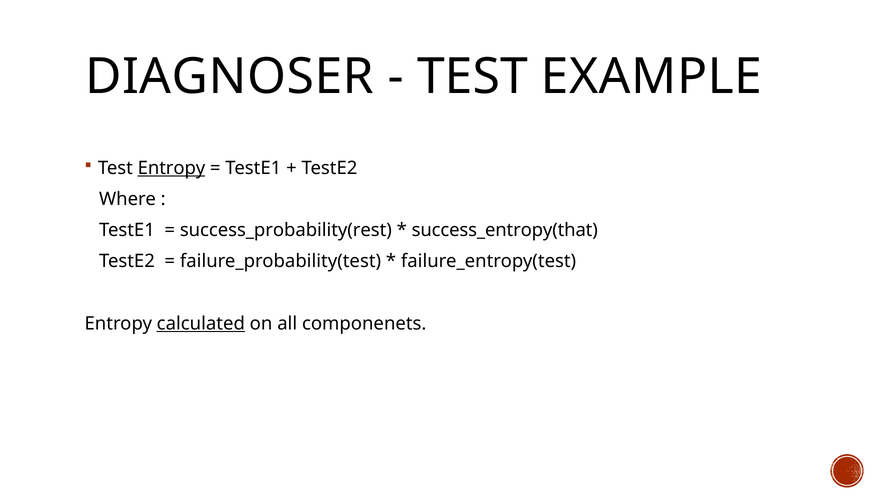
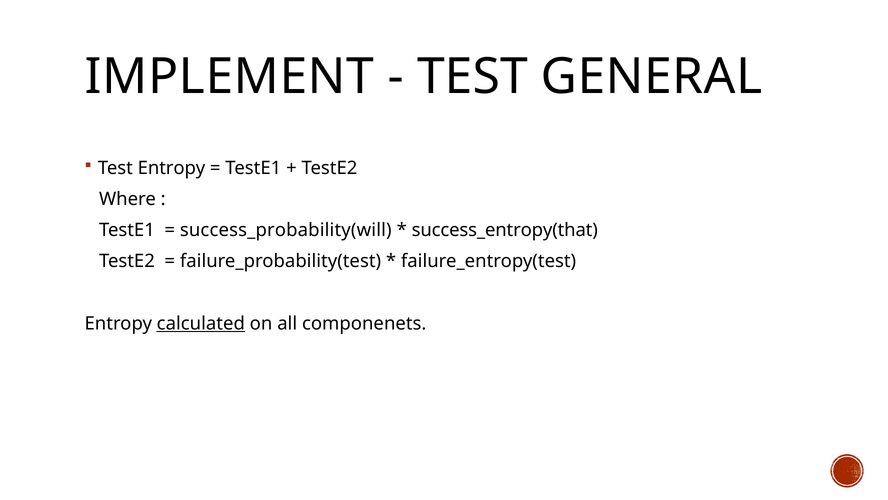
DIAGNOSER: DIAGNOSER -> IMPLEMENT (230, 77)
EXAMPLE: EXAMPLE -> GENERAL (652, 77)
Entropy underline: present -> none (171, 168)
success_probability(rest: success_probability(rest -> success_probability(will (286, 230)
